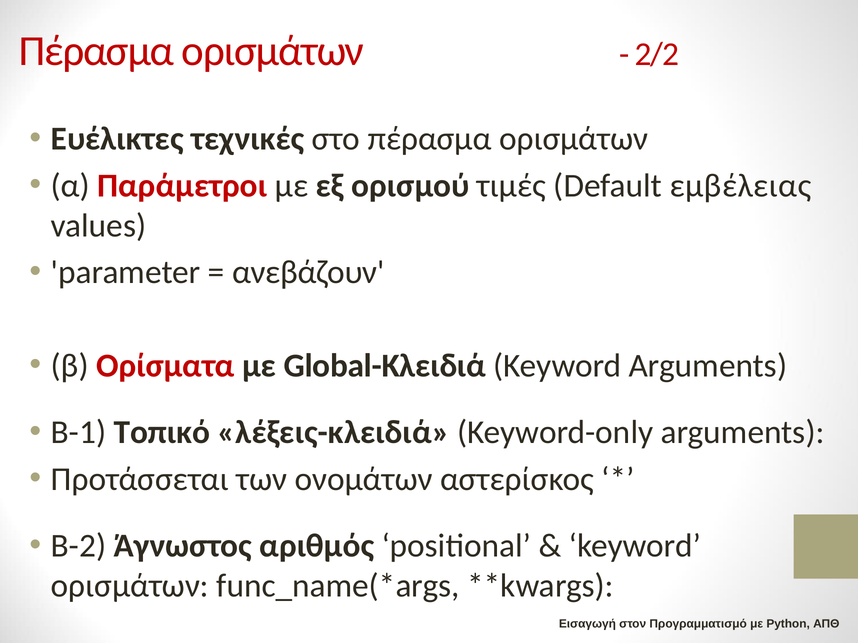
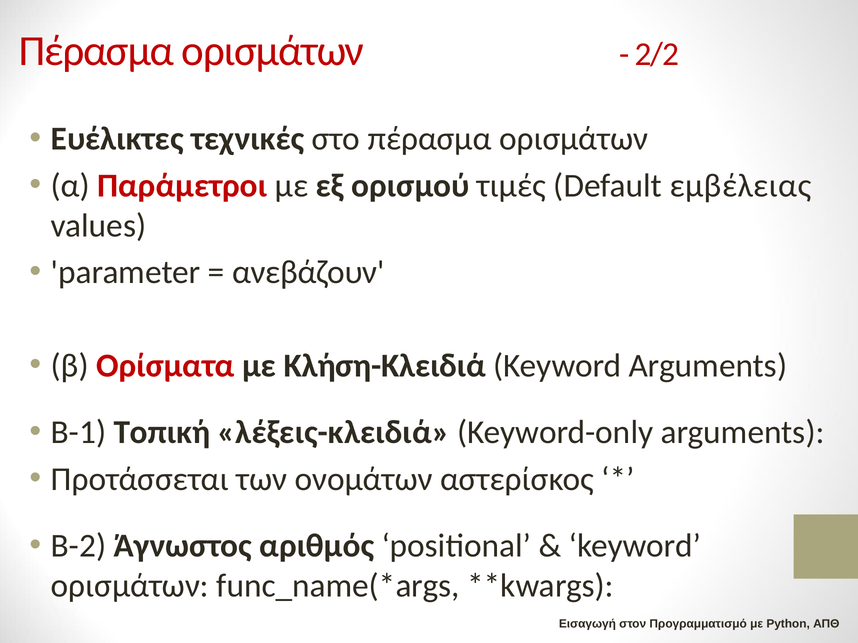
Global-Κλειδιά: Global-Κλειδιά -> Κλήση-Κλειδιά (385, 366)
Τοπικό: Τοπικό -> Τοπική (162, 433)
